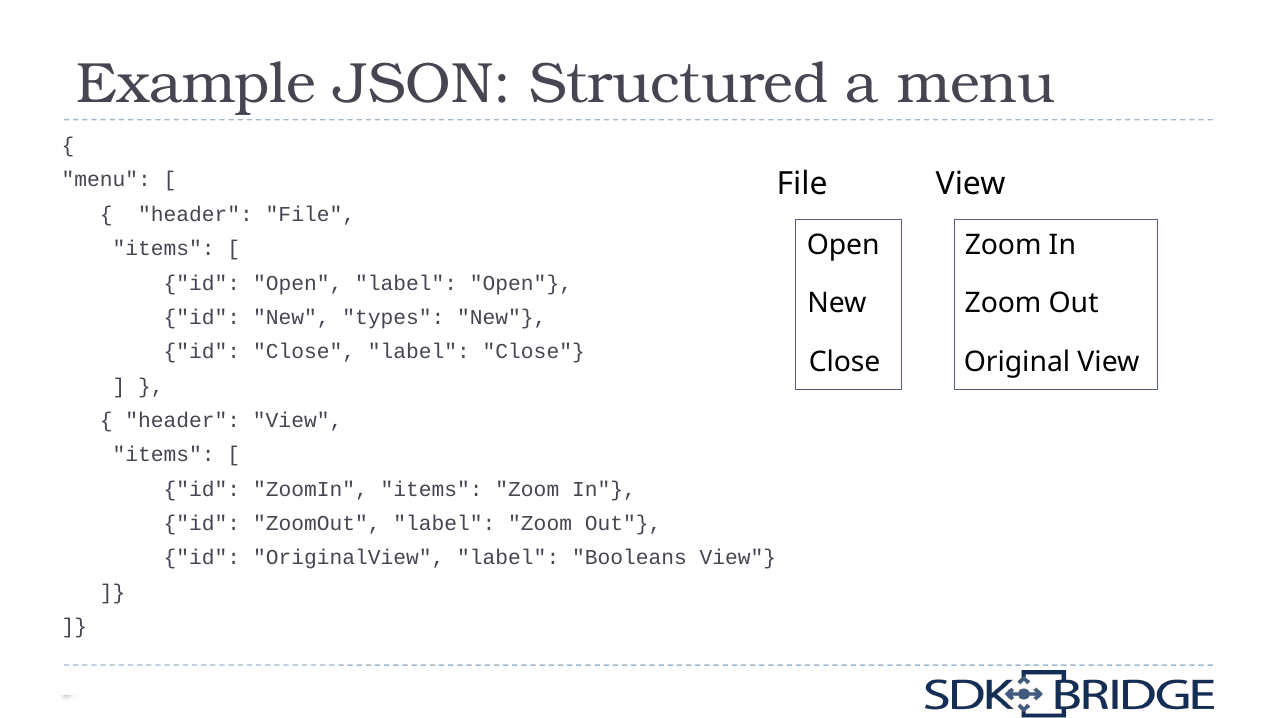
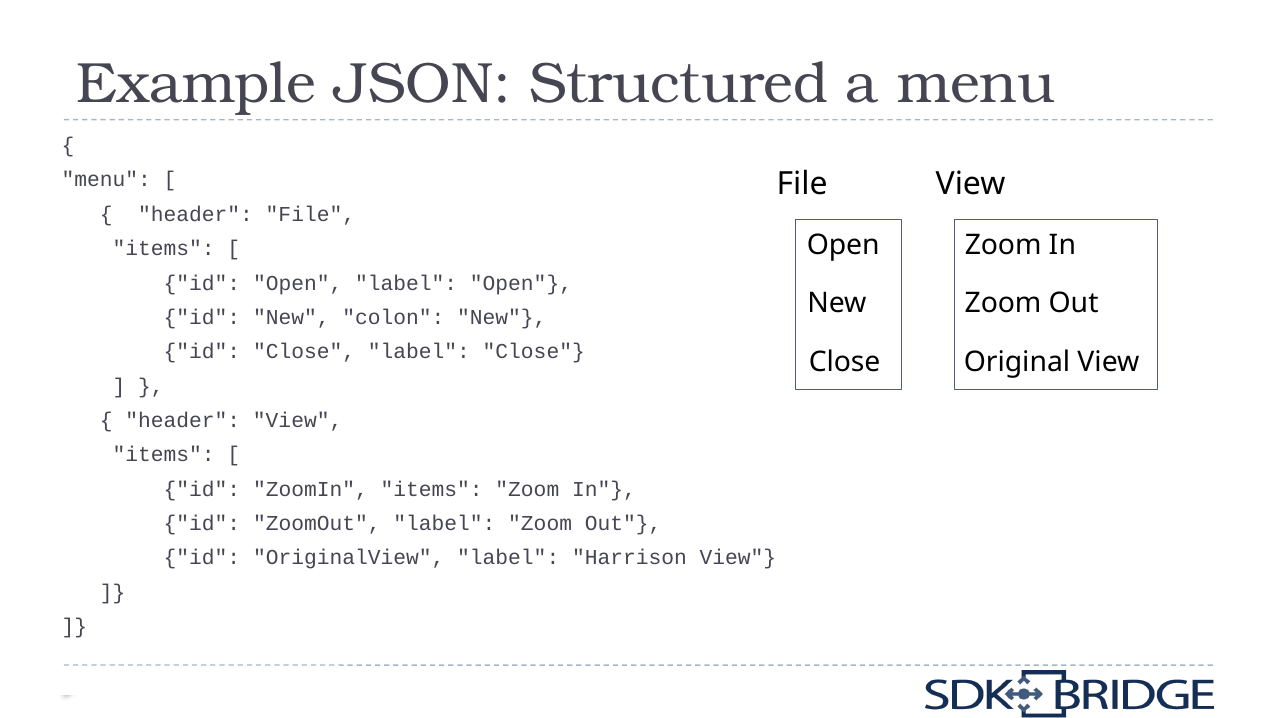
types: types -> colon (393, 318)
Booleans: Booleans -> Harrison (629, 558)
